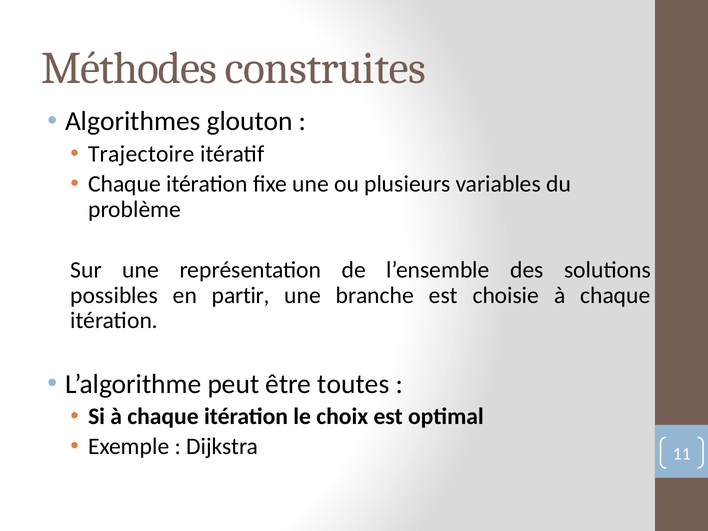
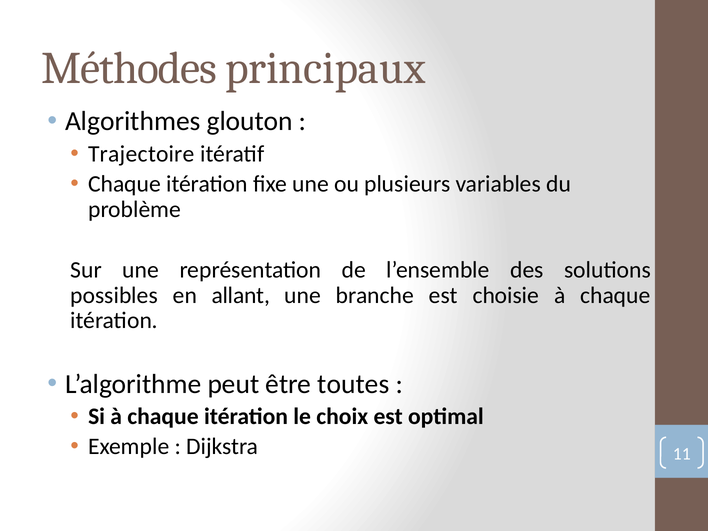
construites: construites -> principaux (325, 68)
partir: partir -> allant (241, 295)
